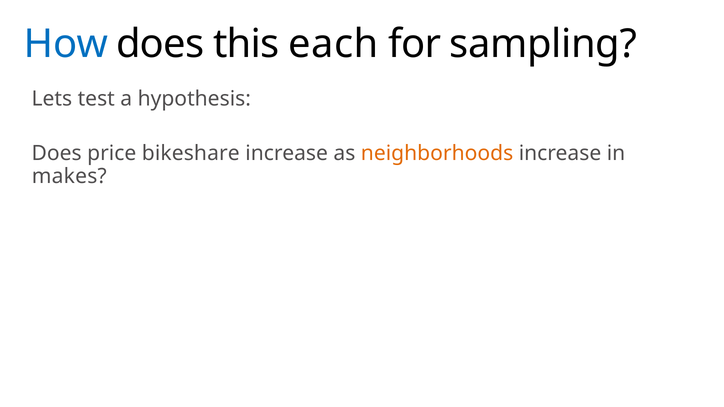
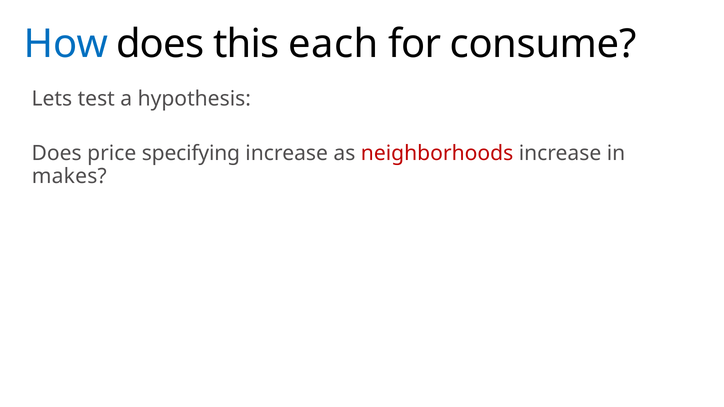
sampling: sampling -> consume (543, 44)
bikeshare: bikeshare -> specifying (191, 153)
neighborhoods colour: orange -> red (437, 153)
